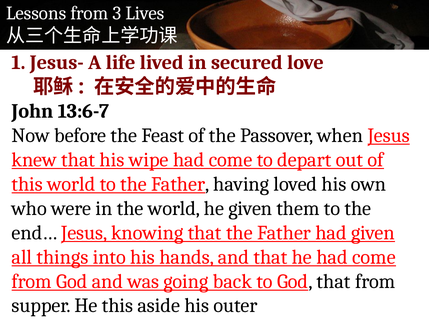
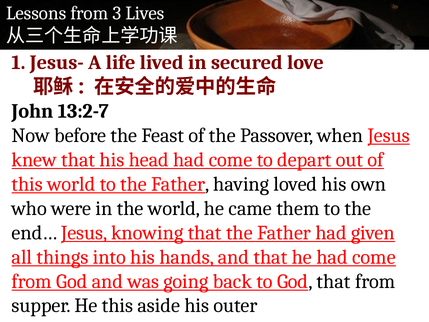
13:6-7: 13:6-7 -> 13:2-7 (83, 111)
wipe: wipe -> head (149, 160)
he given: given -> came (250, 208)
